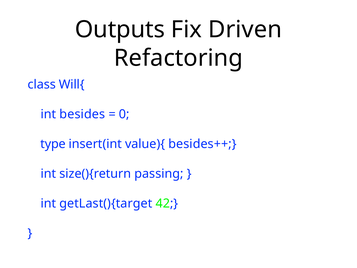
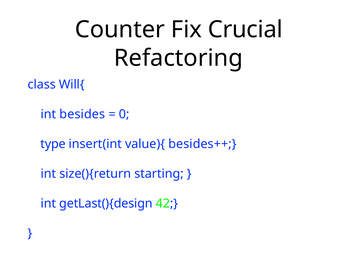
Outputs: Outputs -> Counter (120, 29)
Driven: Driven -> Crucial (245, 29)
passing: passing -> starting (159, 173)
getLast(){target: getLast(){target -> getLast(){design (106, 203)
